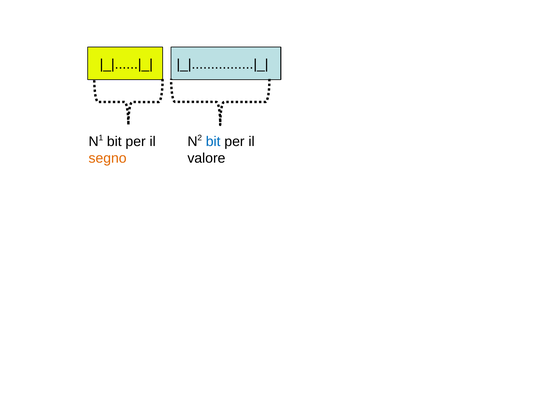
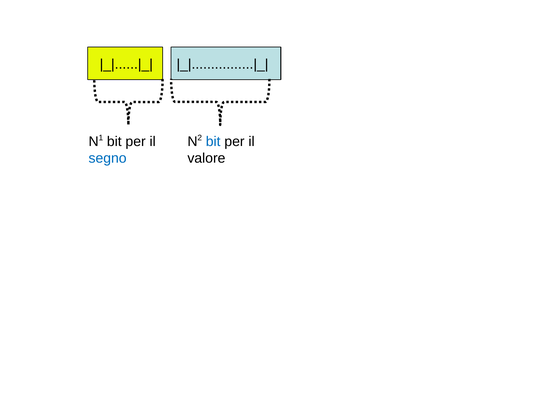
segno colour: orange -> blue (108, 158)
